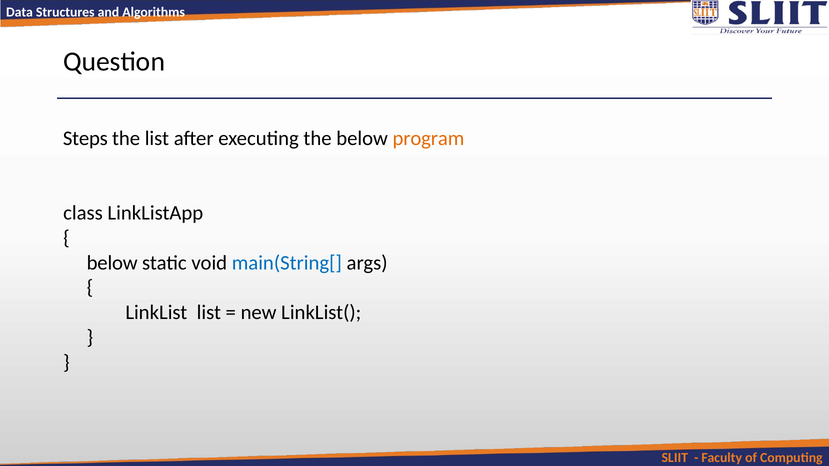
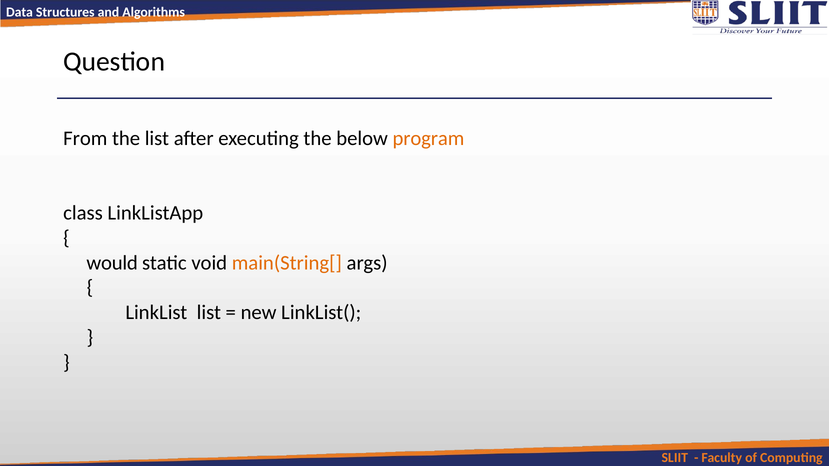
Steps: Steps -> From (85, 138)
below: below -> would (112, 263)
main(String[ colour: blue -> orange (287, 263)
